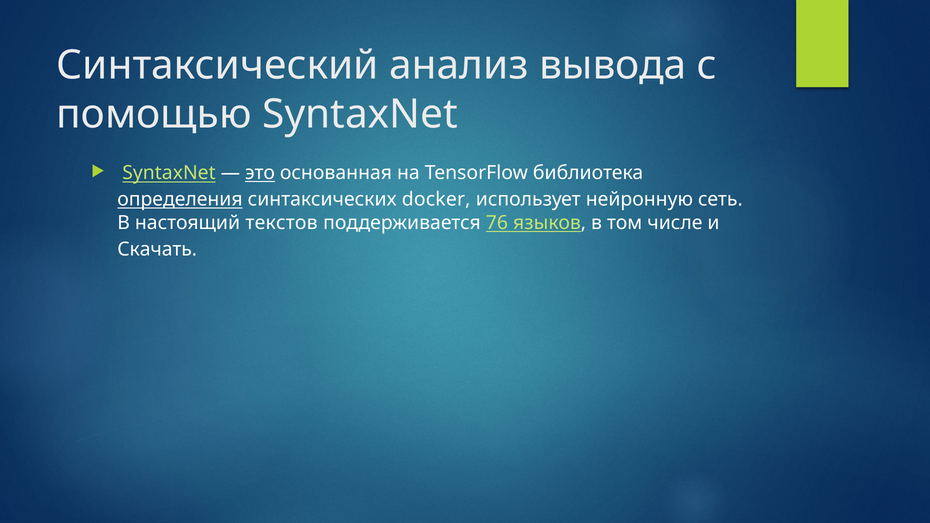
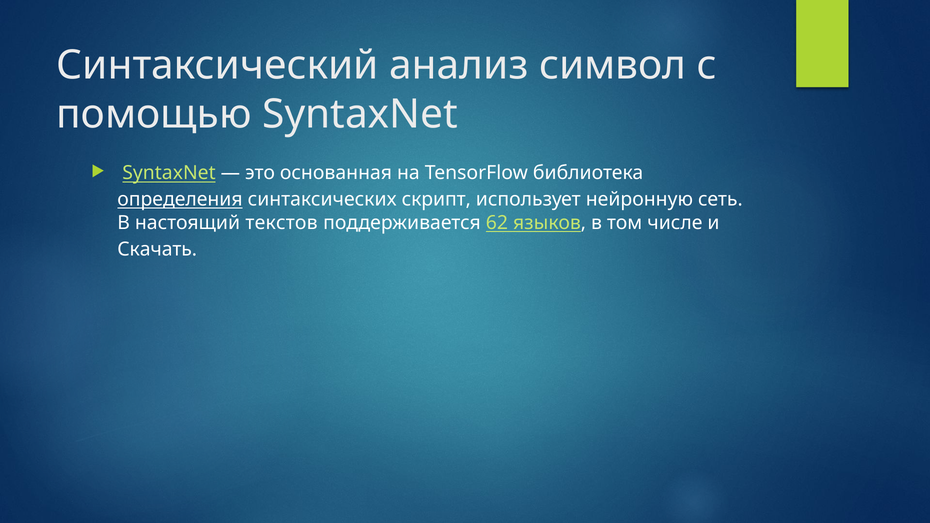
вывода: вывода -> символ (613, 65)
это underline: present -> none (260, 173)
docker: docker -> скрипт (436, 200)
76: 76 -> 62 (497, 223)
